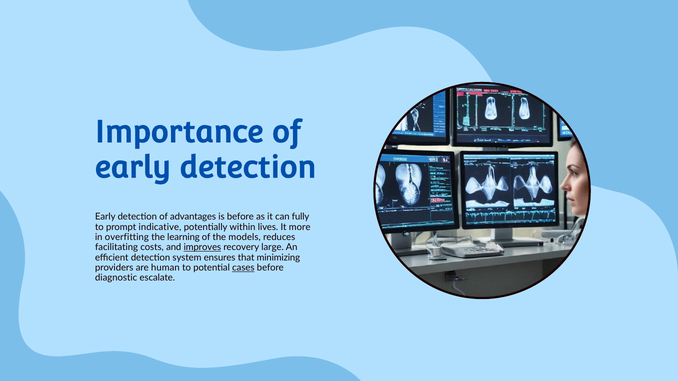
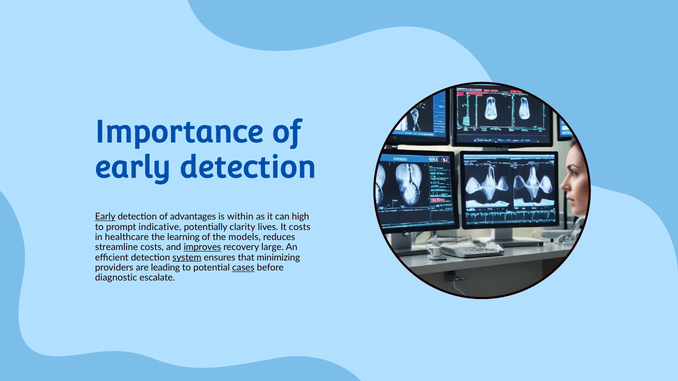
Early underline: none -> present (105, 217)
is before: before -> within (240, 217)
fully: fully -> high (301, 217)
within: within -> clarity (242, 227)
It more: more -> costs (300, 227)
overfitting: overfitting -> healthcare (127, 237)
facilitating: facilitating -> streamline (117, 248)
system underline: none -> present (187, 258)
human: human -> leading (165, 268)
